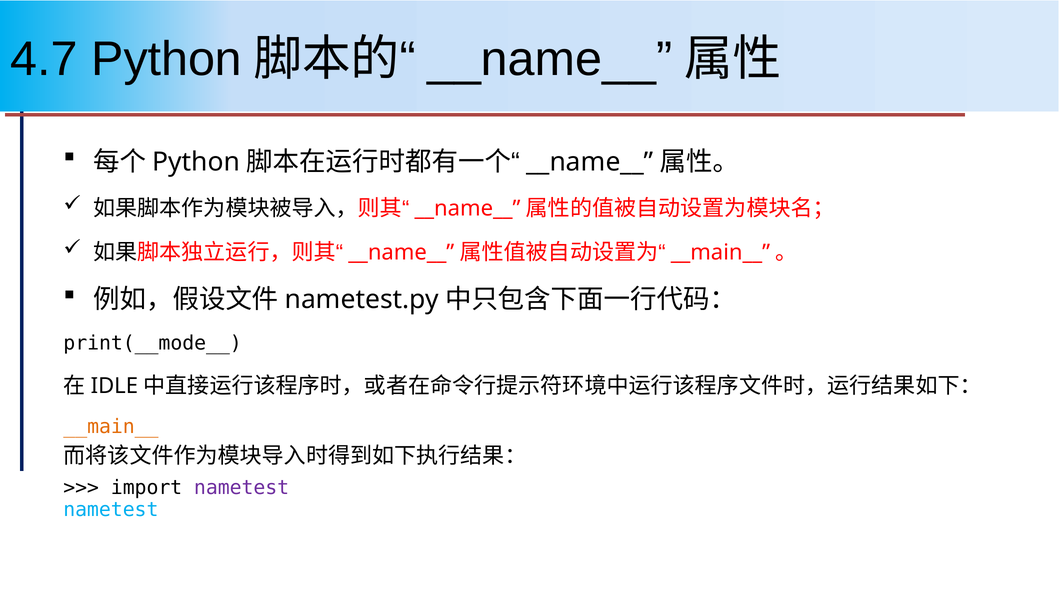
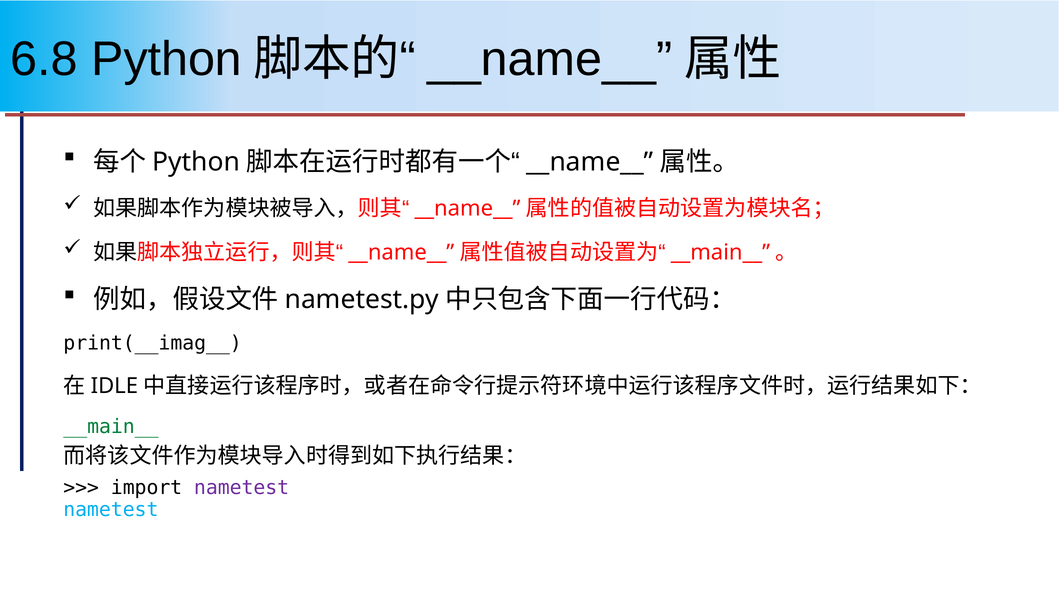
4.7: 4.7 -> 6.8 (44, 59)
print(__mode__: print(__mode__ -> print(__imag__ (153, 343)
__main__ colour: orange -> green (111, 427)
